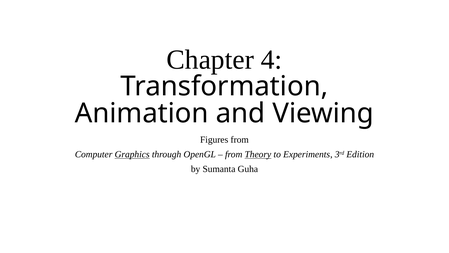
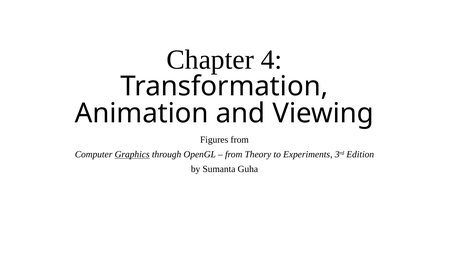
Theory underline: present -> none (258, 154)
